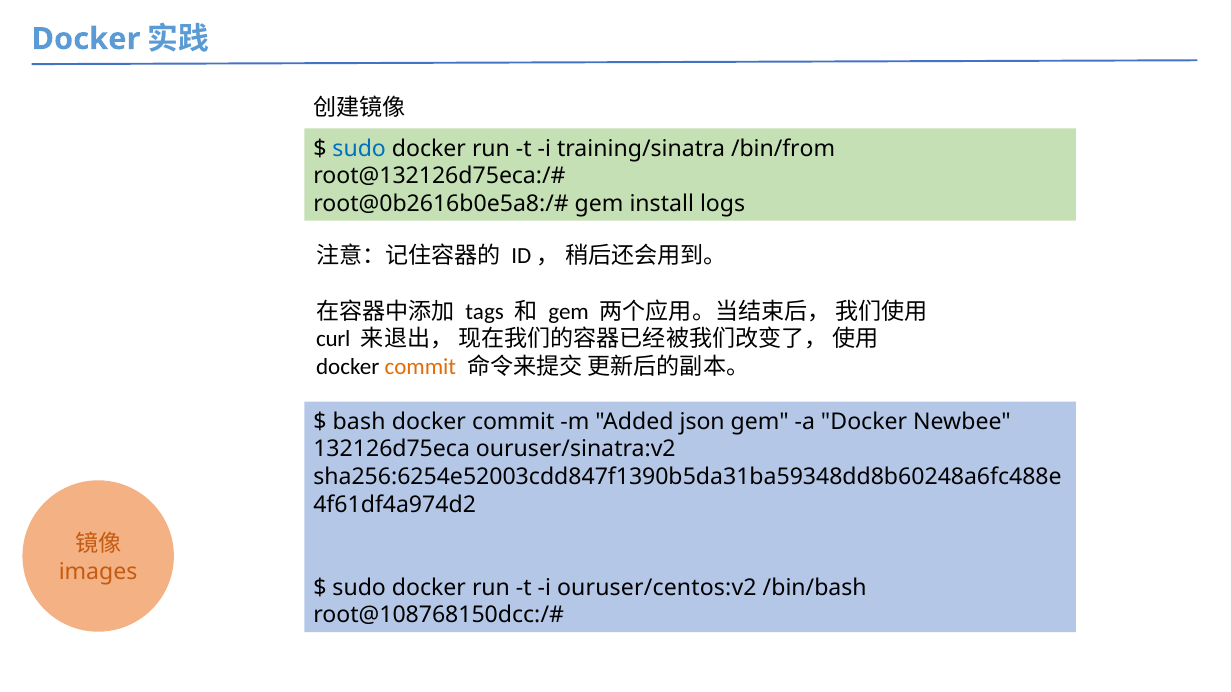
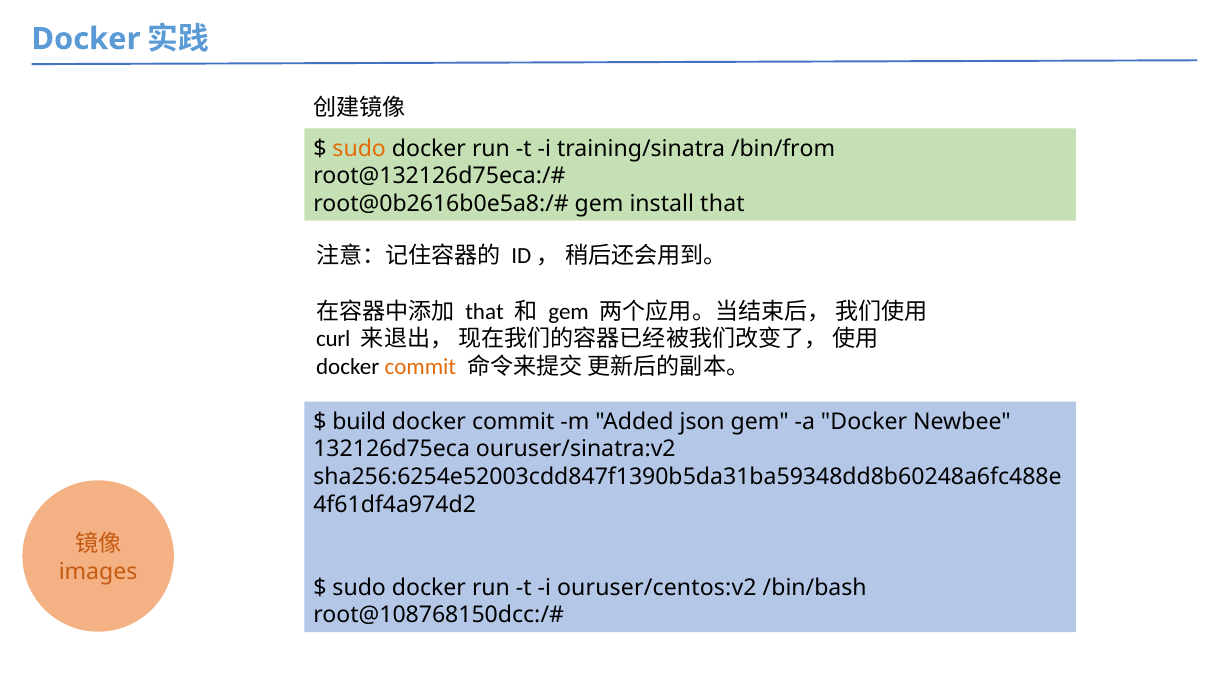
sudo colour: blue -> orange (359, 149)
install logs: logs -> that (722, 204)
tags: tags -> that (485, 312)
bash: bash -> build (359, 422)
